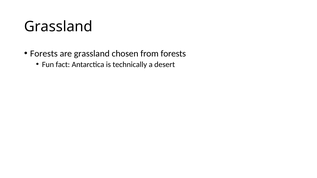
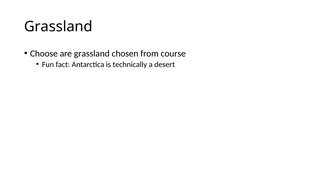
Forests: Forests -> Choose (44, 54)
from forests: forests -> course (173, 54)
